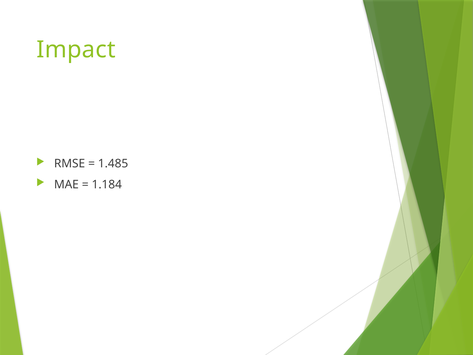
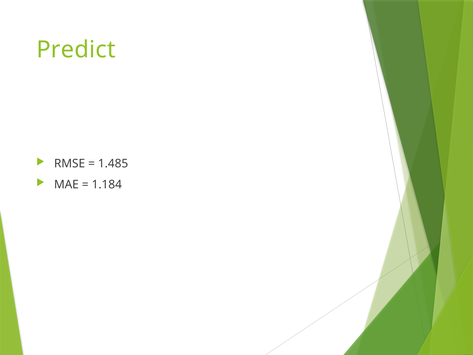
Impact: Impact -> Predict (76, 50)
